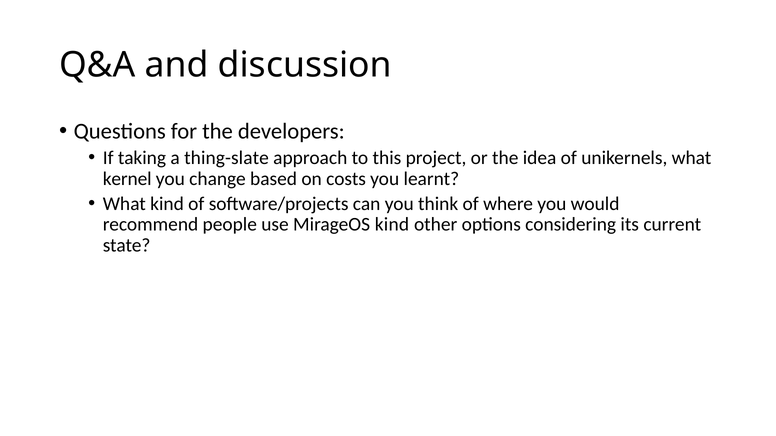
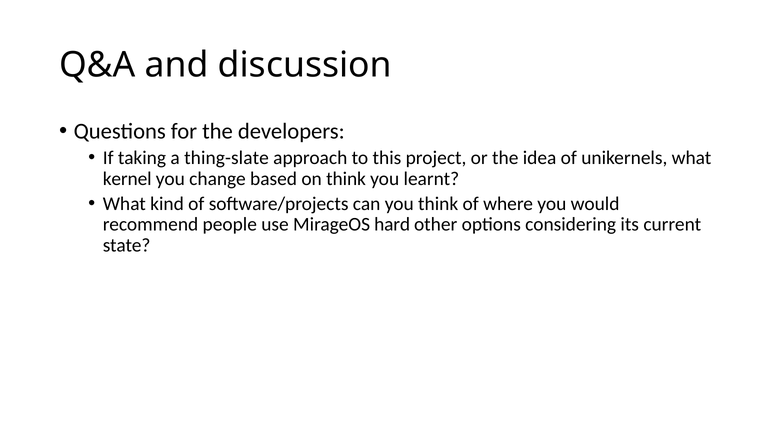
on costs: costs -> think (346, 179)
MirageOS kind: kind -> hard (392, 225)
